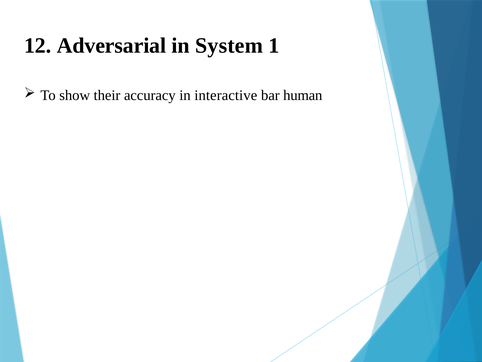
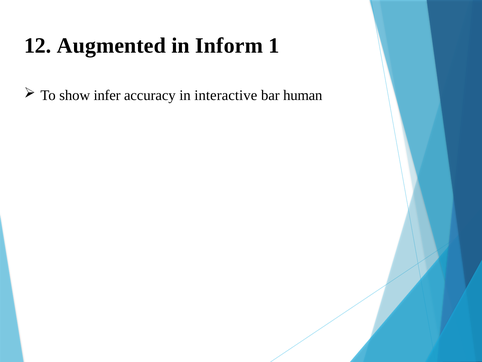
Adversarial: Adversarial -> Augmented (111, 45)
System: System -> Inform (229, 45)
their: their -> infer (107, 95)
